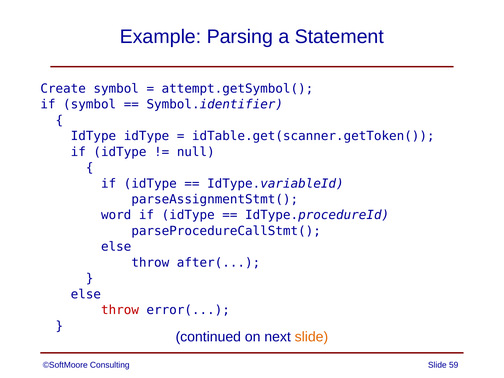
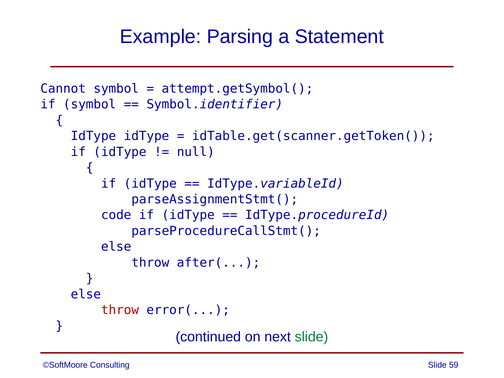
Create: Create -> Cannot (63, 89)
word: word -> code (116, 215)
slide colour: orange -> green (311, 337)
